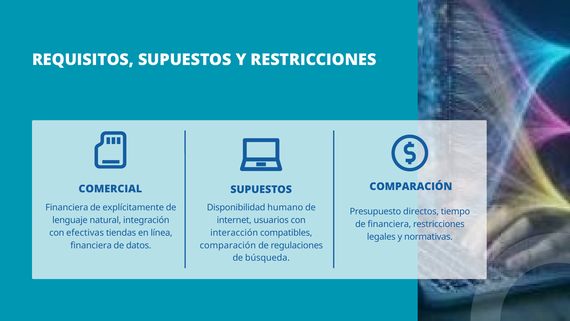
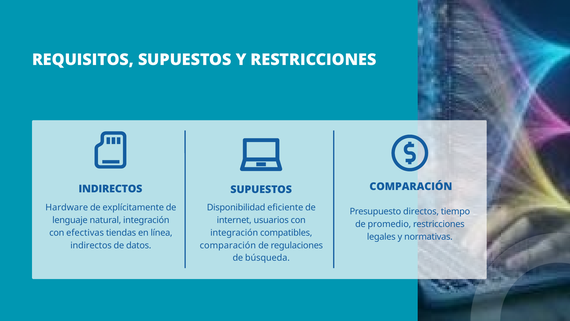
COMERCIAL: COMERCIAL -> INDIRECTOS (110, 189)
Financiera: Financiera -> Hardware (67, 207)
humano: humano -> eficiente (285, 207)
de financiera: financiera -> promedio (389, 224)
interacción: interacción -> integración (234, 232)
financiera: financiera -> indirectos (91, 245)
